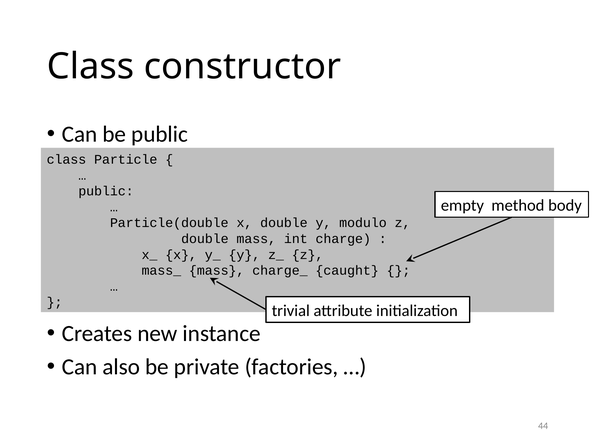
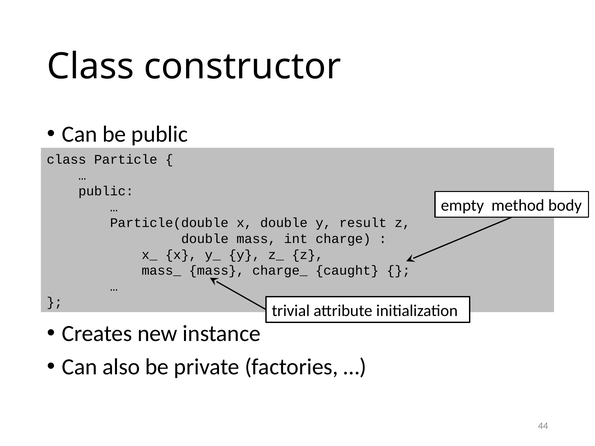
modulo: modulo -> result (363, 223)
